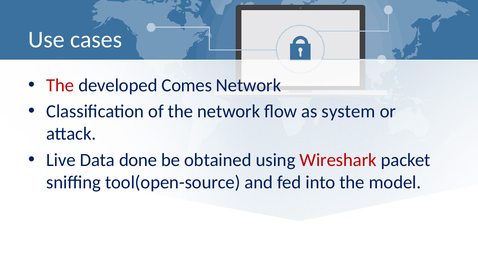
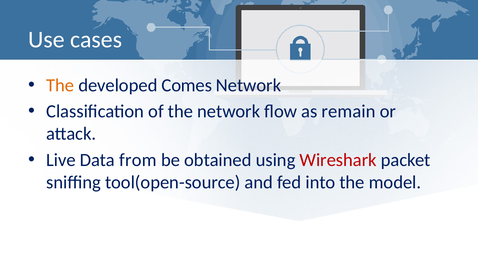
The colour: red -> orange (60, 85)
system: system -> remain (349, 111)
done: done -> from (138, 160)
